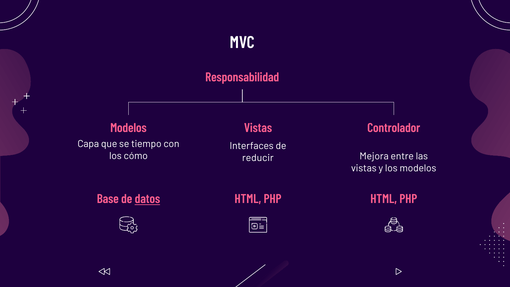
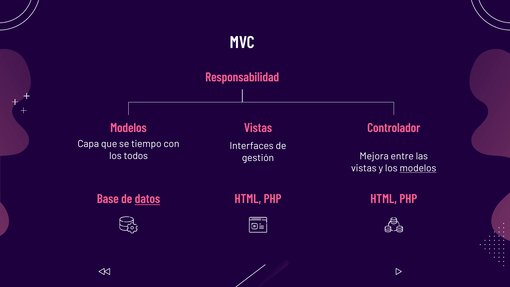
cómo: cómo -> todos (136, 156)
reducir: reducir -> gestión (258, 158)
modelos underline: none -> present (418, 168)
